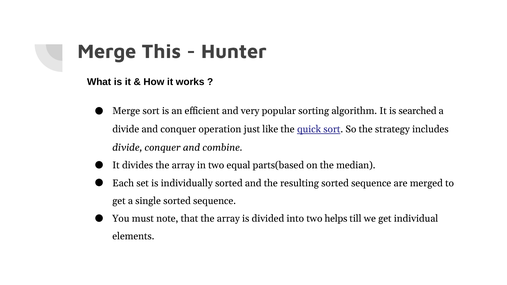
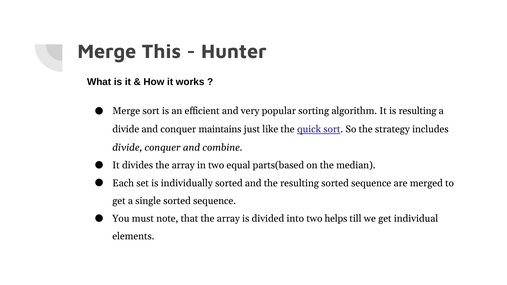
is searched: searched -> resulting (418, 111)
operation: operation -> maintains (220, 129)
